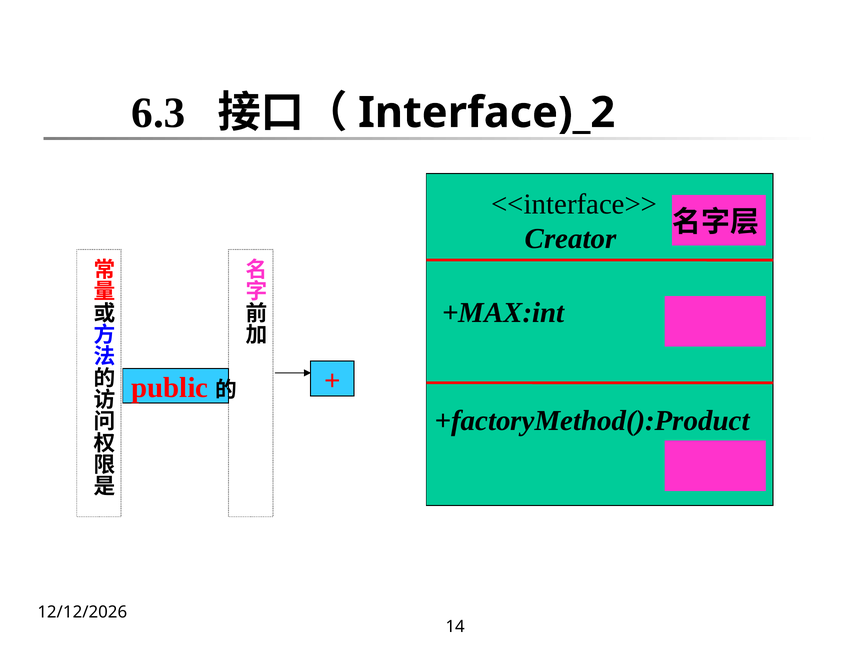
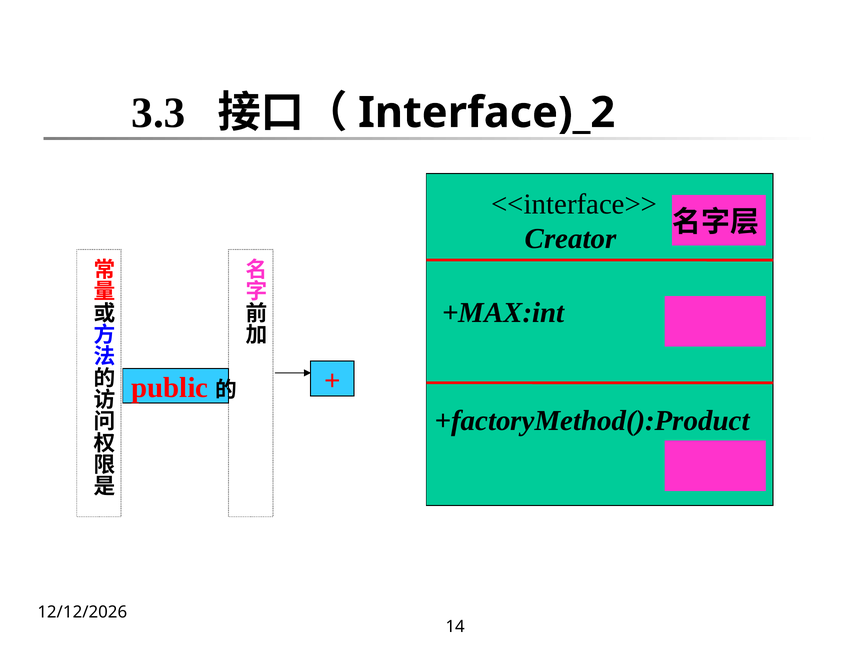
6.3: 6.3 -> 3.3 (158, 113)
